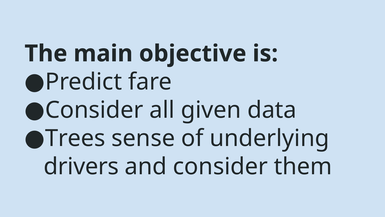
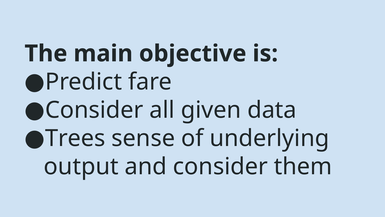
drivers: drivers -> output (81, 166)
